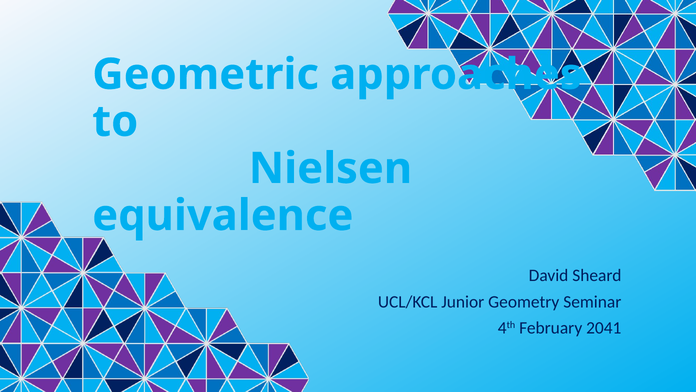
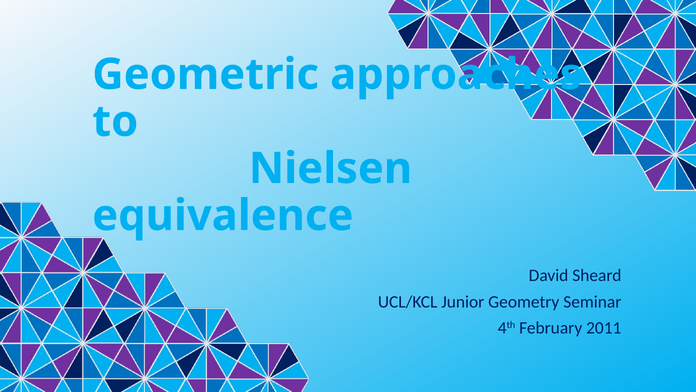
2041: 2041 -> 2011 (604, 327)
